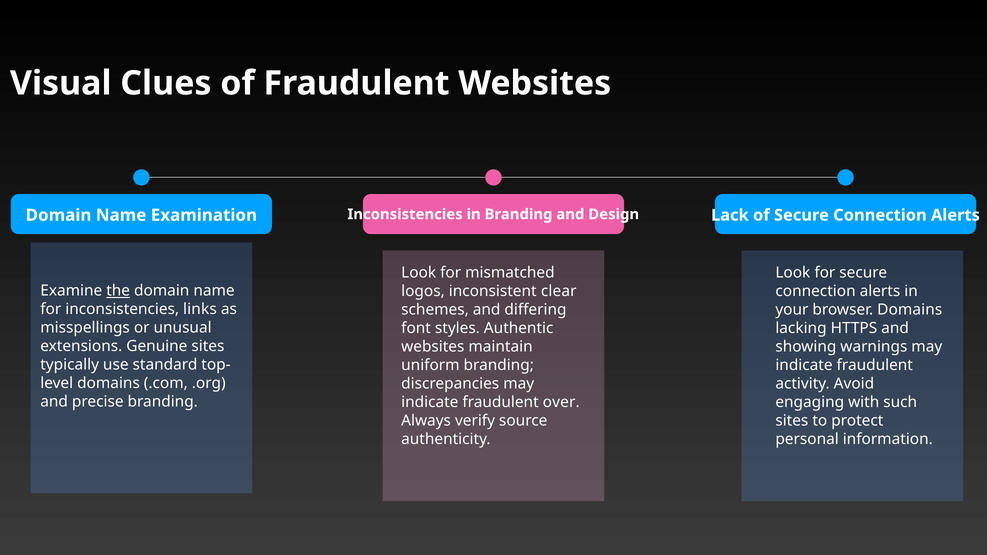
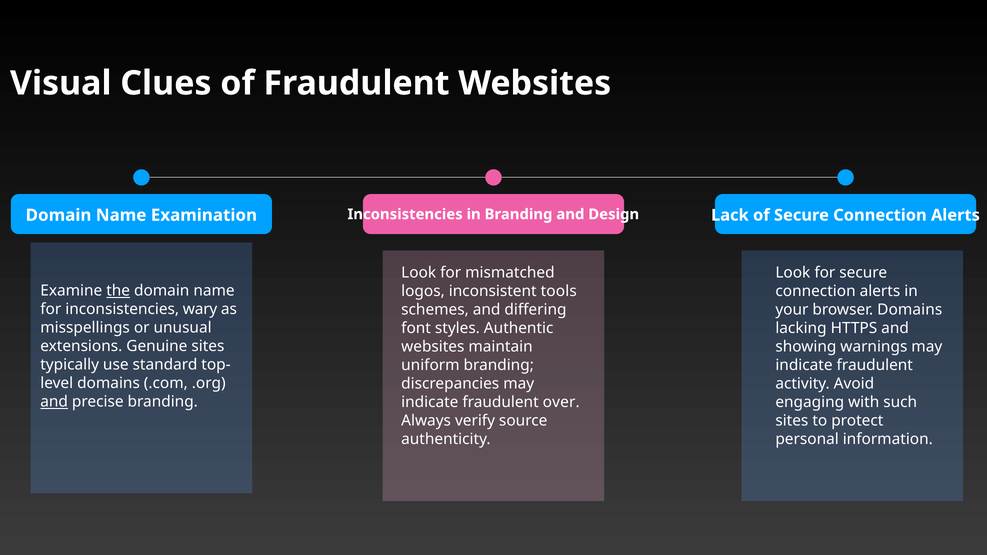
clear: clear -> tools (559, 291)
links: links -> wary (200, 309)
and underline: none -> present (54, 402)
